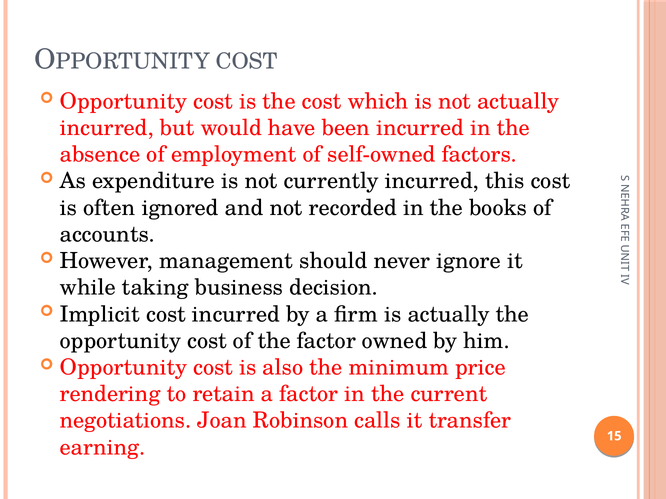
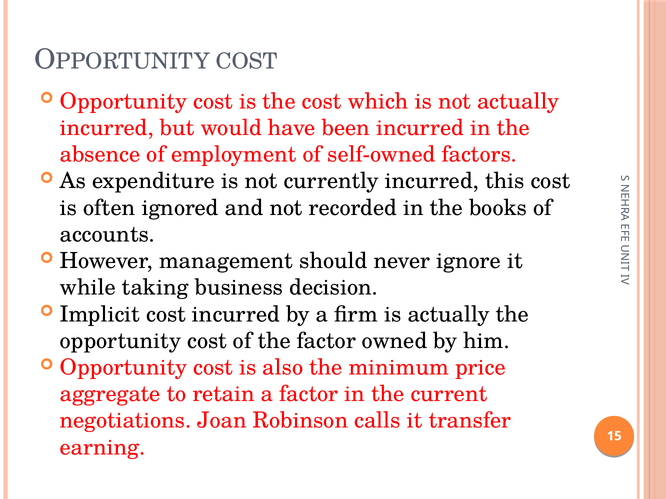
rendering: rendering -> aggregate (110, 394)
